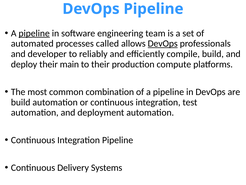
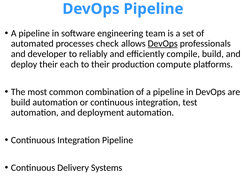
pipeline underline: present -> none (34, 33)
called: called -> check (107, 43)
main: main -> each (69, 64)
